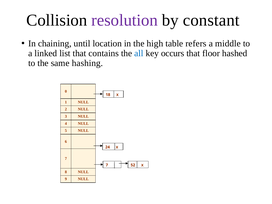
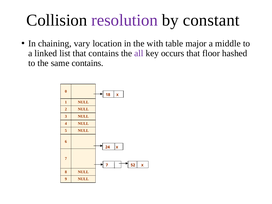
until: until -> vary (82, 43)
high: high -> with (155, 43)
refers: refers -> major (196, 43)
all colour: blue -> purple (139, 53)
same hashing: hashing -> contains (88, 63)
